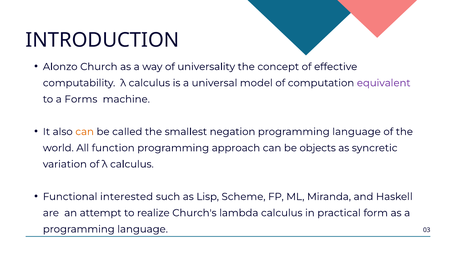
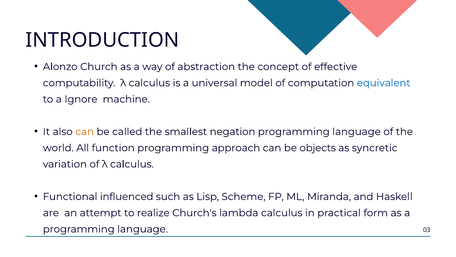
universality: universality -> abstraction (206, 67)
equivalent colour: purple -> blue (384, 83)
Forms: Forms -> Ignore (81, 99)
interested: interested -> influenced (127, 196)
